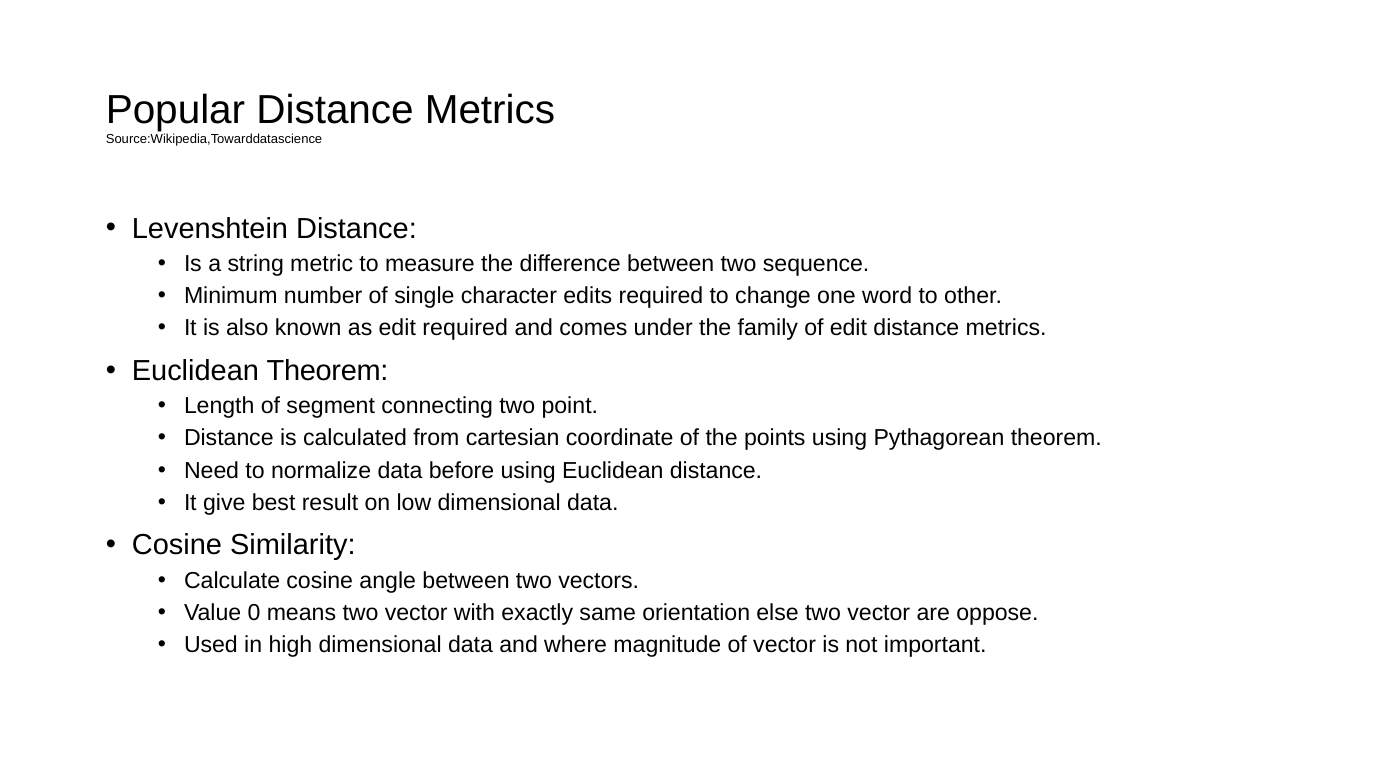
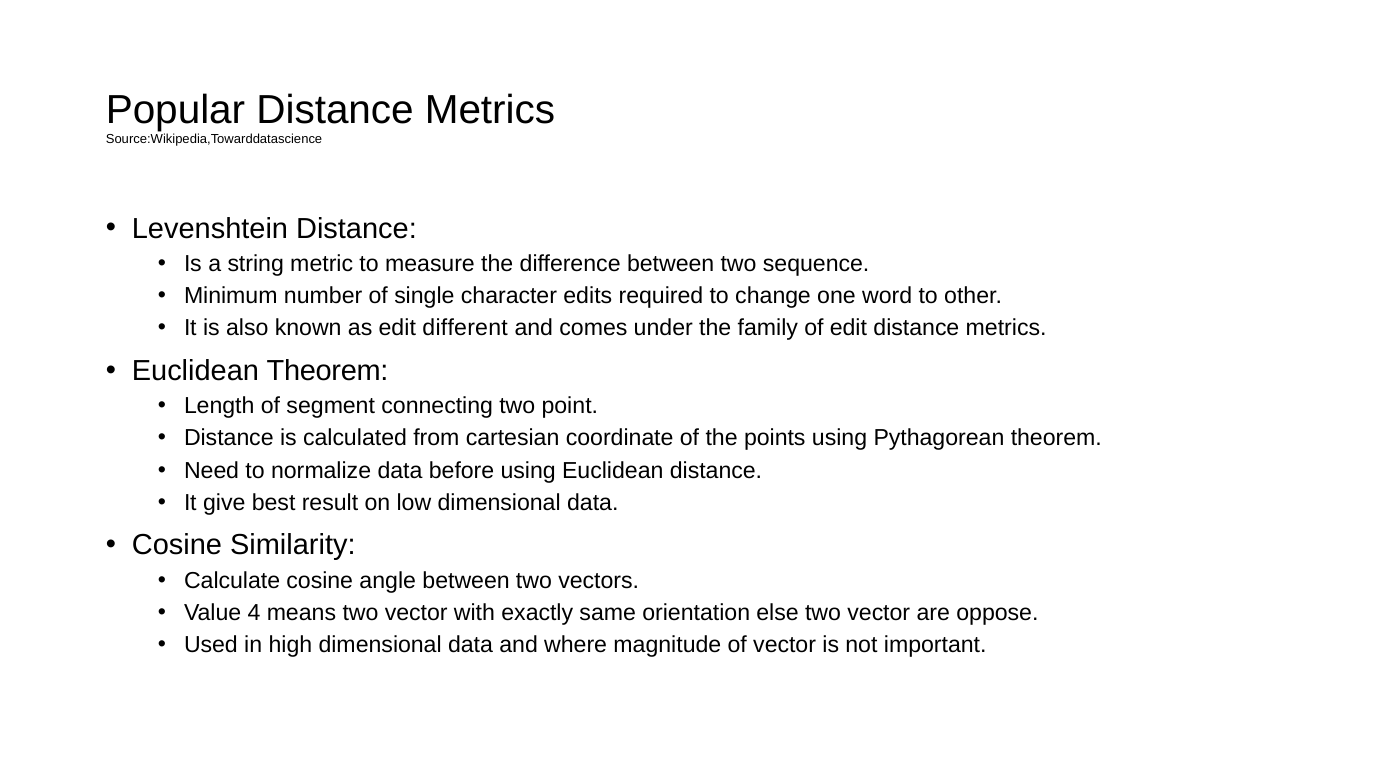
edit required: required -> different (465, 328)
0: 0 -> 4 (254, 613)
